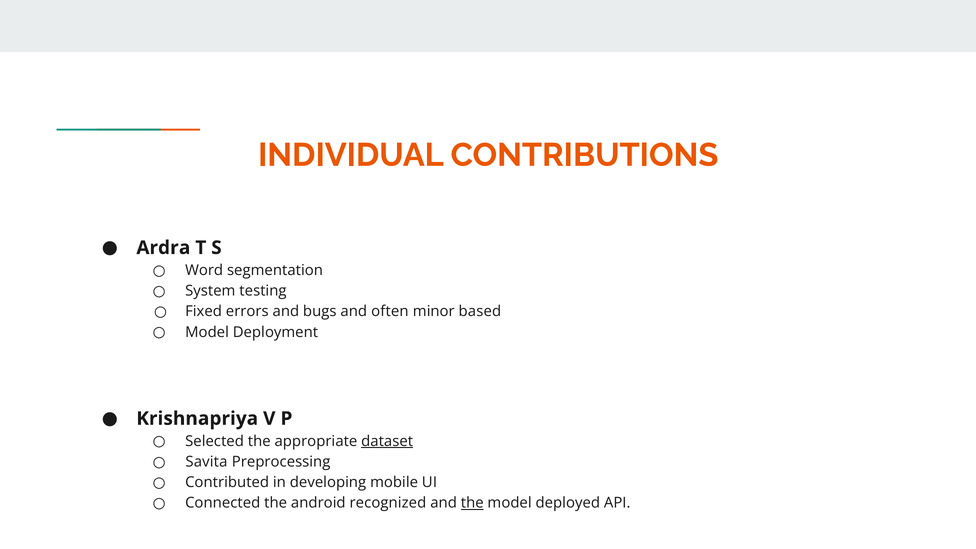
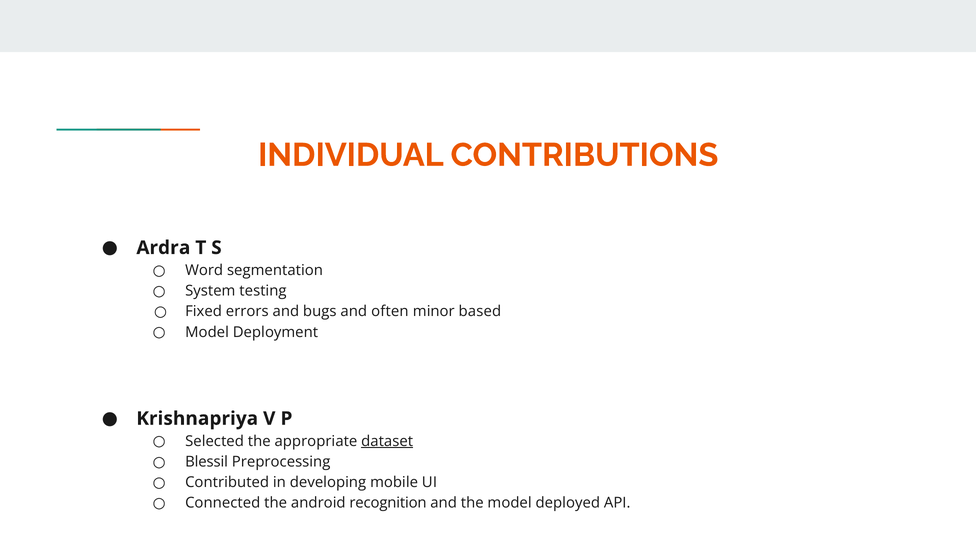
Savita: Savita -> Blessil (207, 462)
recognized: recognized -> recognition (388, 503)
the underline: present -> none (472, 503)
